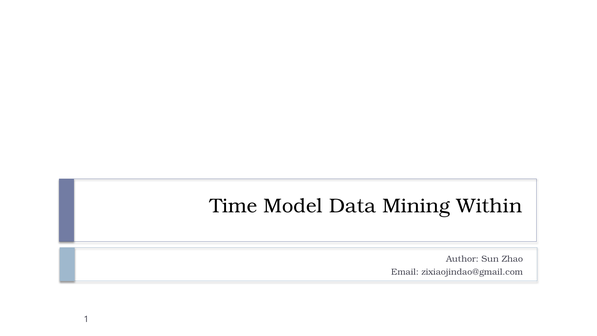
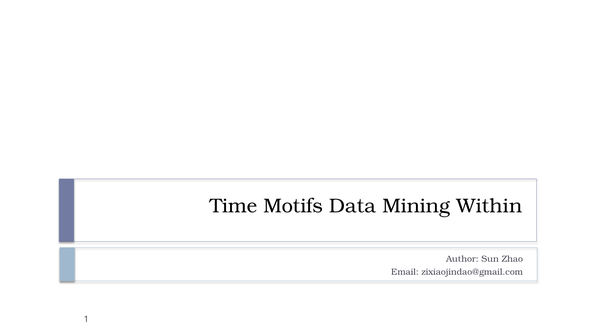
Model: Model -> Motifs (293, 206)
